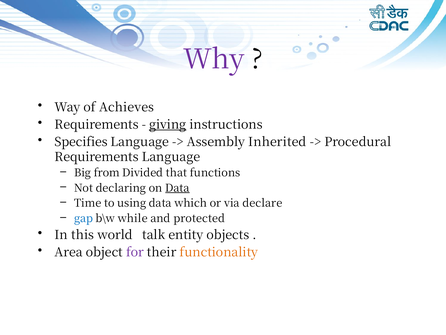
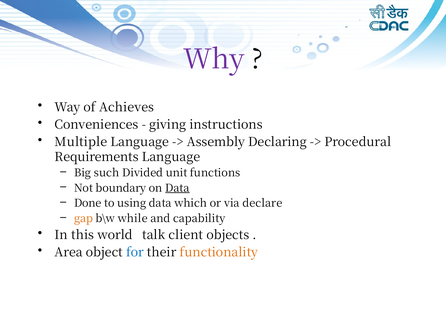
Requirements: Requirements -> Conveniences (97, 125)
giving underline: present -> none (168, 125)
Specifies: Specifies -> Multiple (81, 142)
Inherited: Inherited -> Declaring (277, 142)
from: from -> such (107, 173)
that: that -> unit (177, 173)
declaring: declaring -> boundary (121, 188)
Time: Time -> Done (88, 203)
gap colour: blue -> orange (84, 218)
protected: protected -> capability (199, 218)
entity: entity -> client (186, 235)
for colour: purple -> blue (135, 252)
